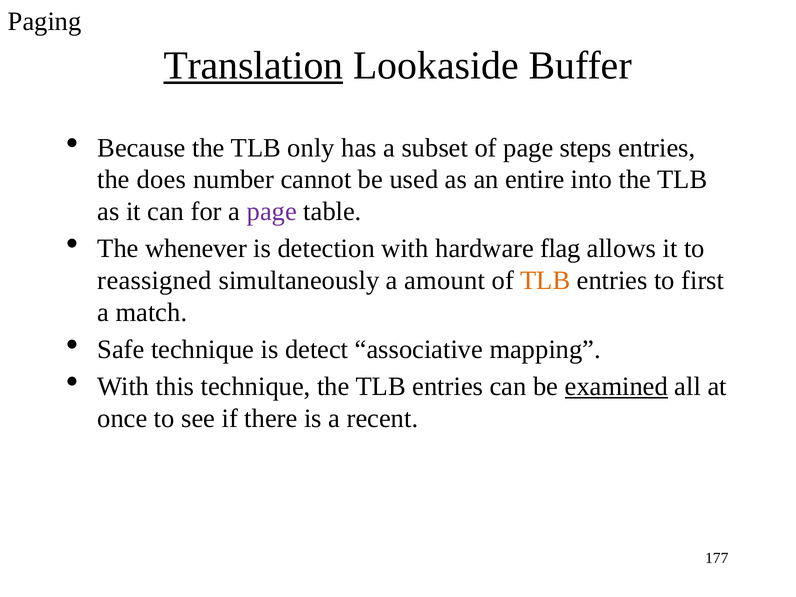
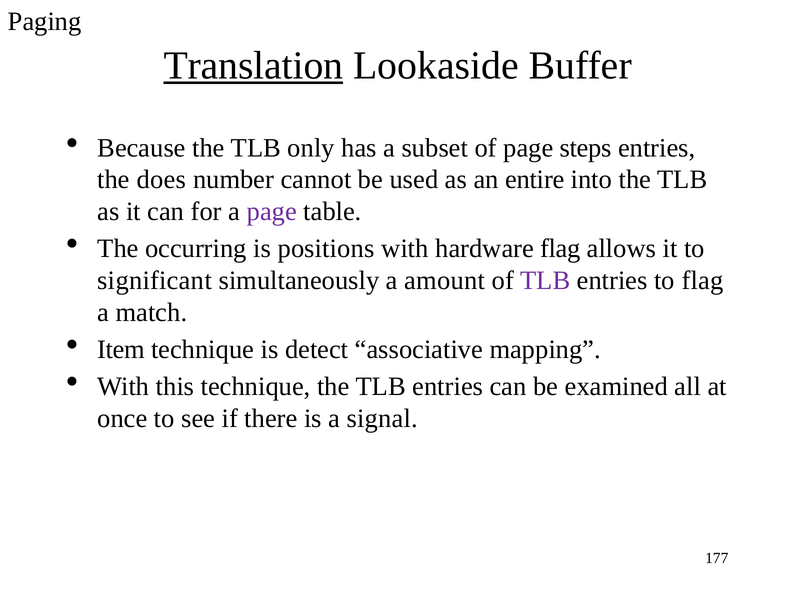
whenever: whenever -> occurring (196, 249)
detection: detection -> positions (326, 249)
reassigned: reassigned -> significant (155, 280)
TLB colour: orange -> purple (545, 280)
to first: first -> flag (703, 280)
Safe: Safe -> Item (121, 349)
examined underline: present -> none (616, 387)
recent: recent -> signal (382, 418)
